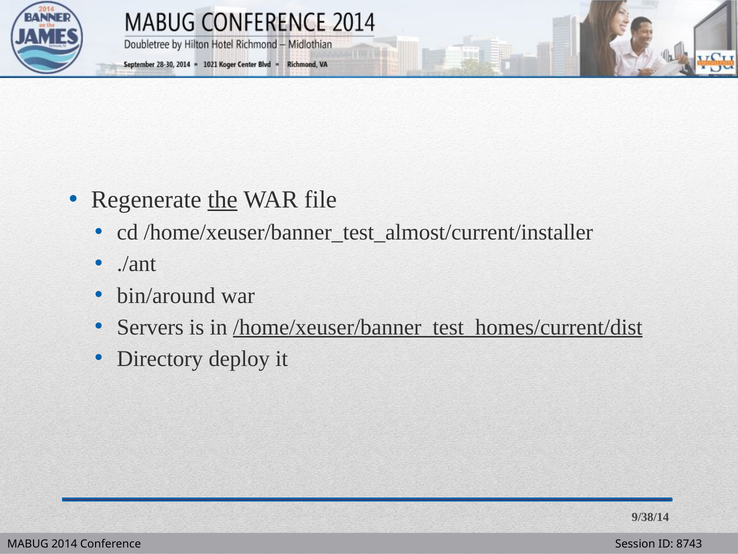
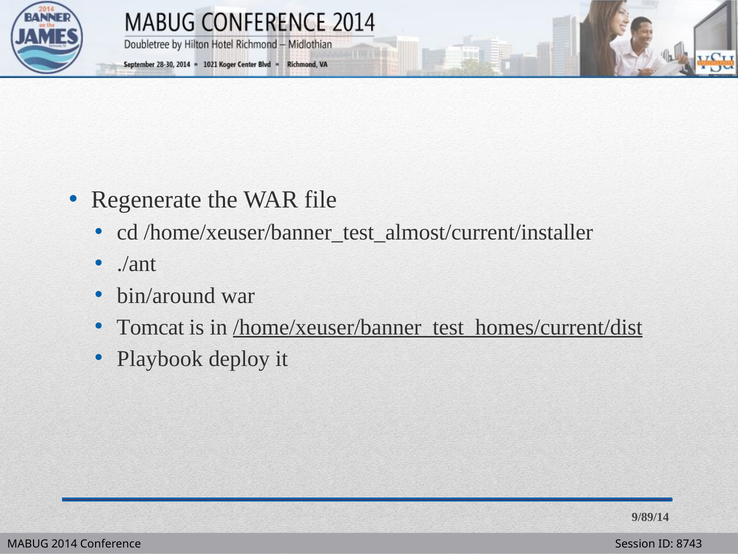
the underline: present -> none (223, 200)
Servers: Servers -> Tomcat (150, 327)
Directory: Directory -> Playbook (160, 358)
9/38/14: 9/38/14 -> 9/89/14 (650, 517)
